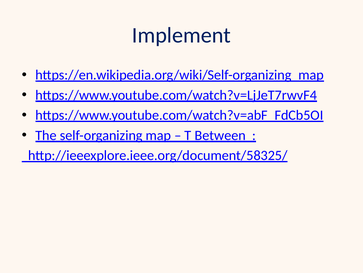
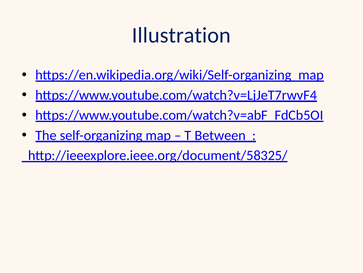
Implement: Implement -> Illustration (181, 35)
